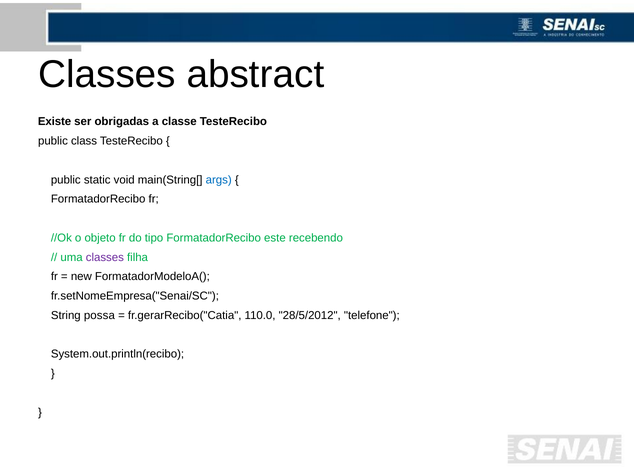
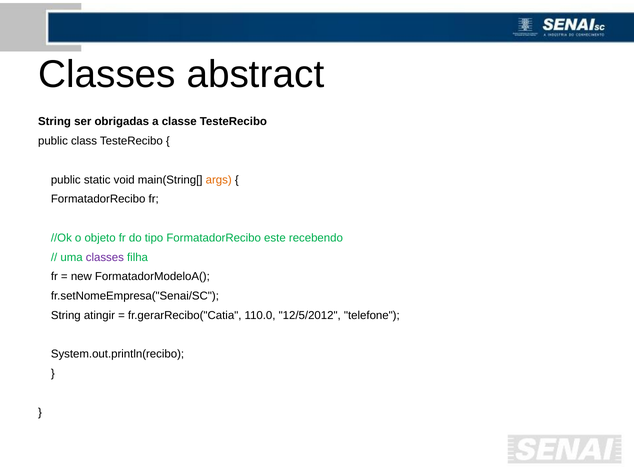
Existe: Existe -> String (55, 122)
args colour: blue -> orange (219, 180)
possa: possa -> atingir (99, 316)
28/5/2012: 28/5/2012 -> 12/5/2012 (310, 316)
